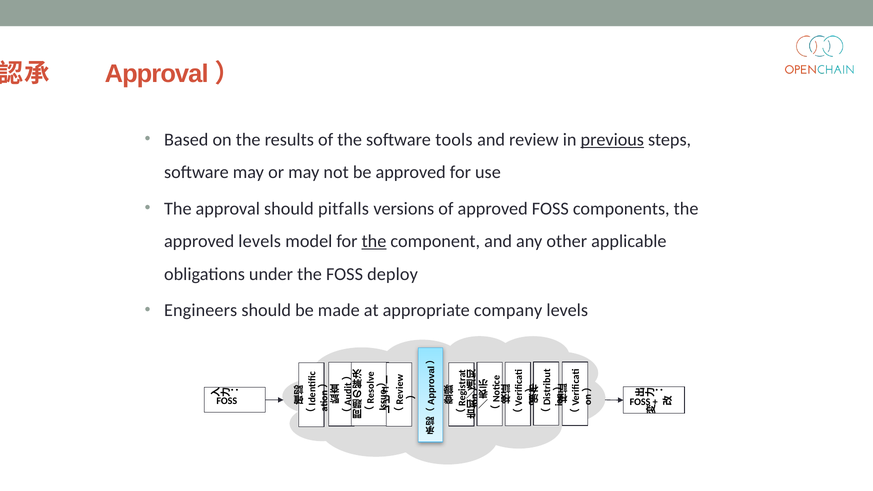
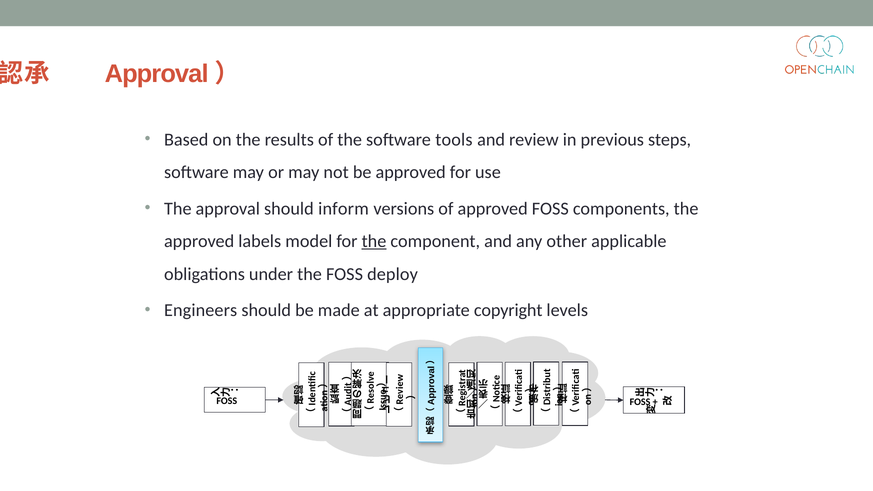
previous underline: present -> none (612, 140)
pitfalls: pitfalls -> inform (343, 209)
approved levels: levels -> labels (260, 241)
company: company -> copyright (508, 310)
